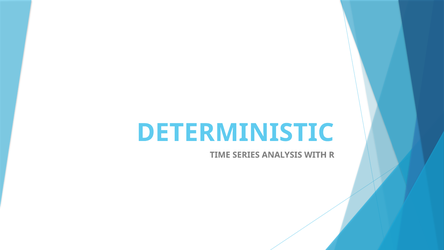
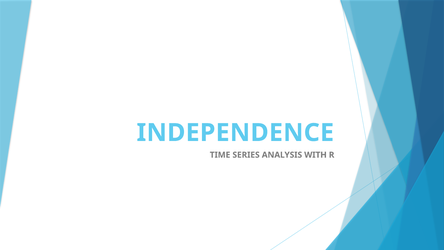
DETERMINISTIC: DETERMINISTIC -> INDEPENDENCE (235, 133)
